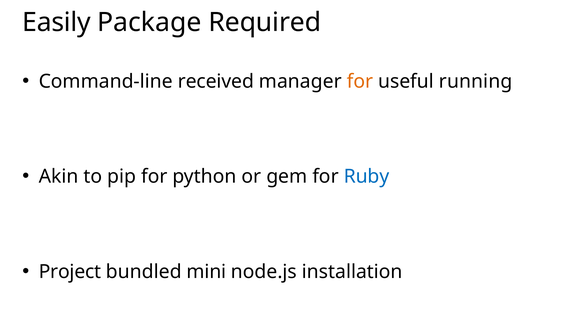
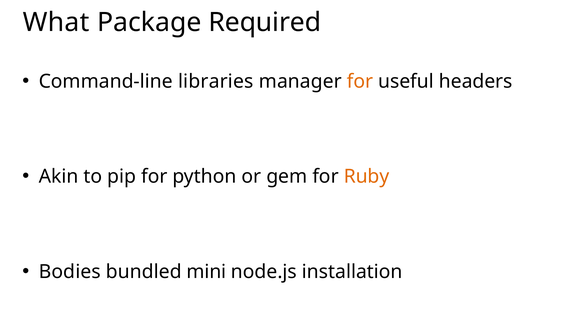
Easily: Easily -> What (56, 23)
received: received -> libraries (216, 81)
running: running -> headers (476, 81)
Ruby colour: blue -> orange (367, 176)
Project: Project -> Bodies (70, 272)
